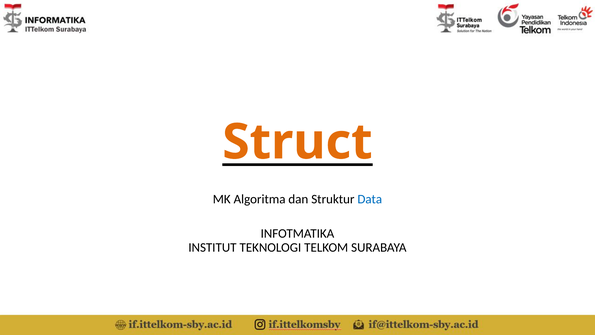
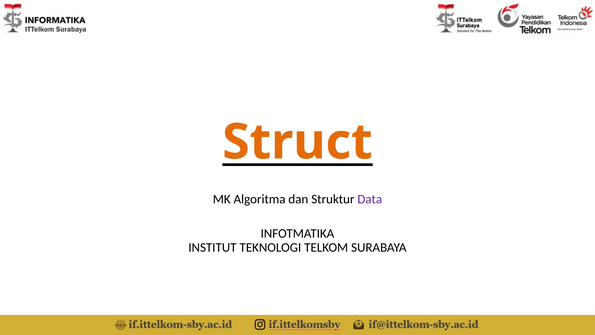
Data colour: blue -> purple (370, 199)
